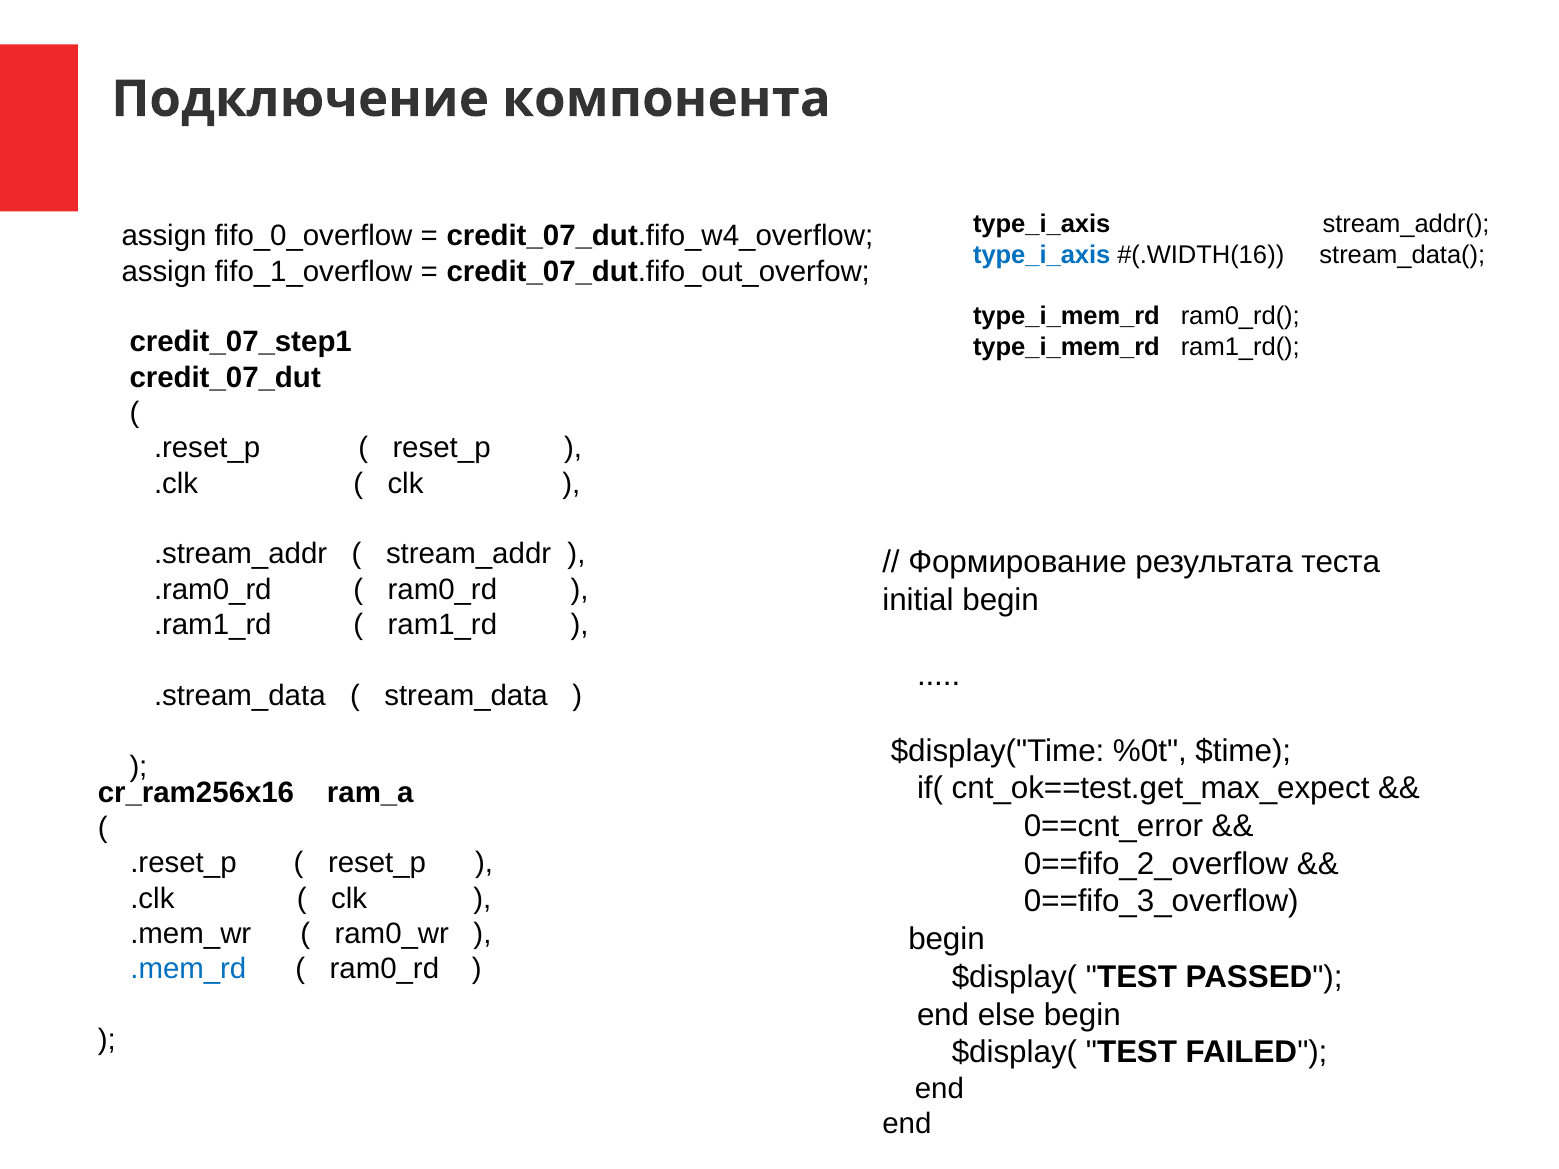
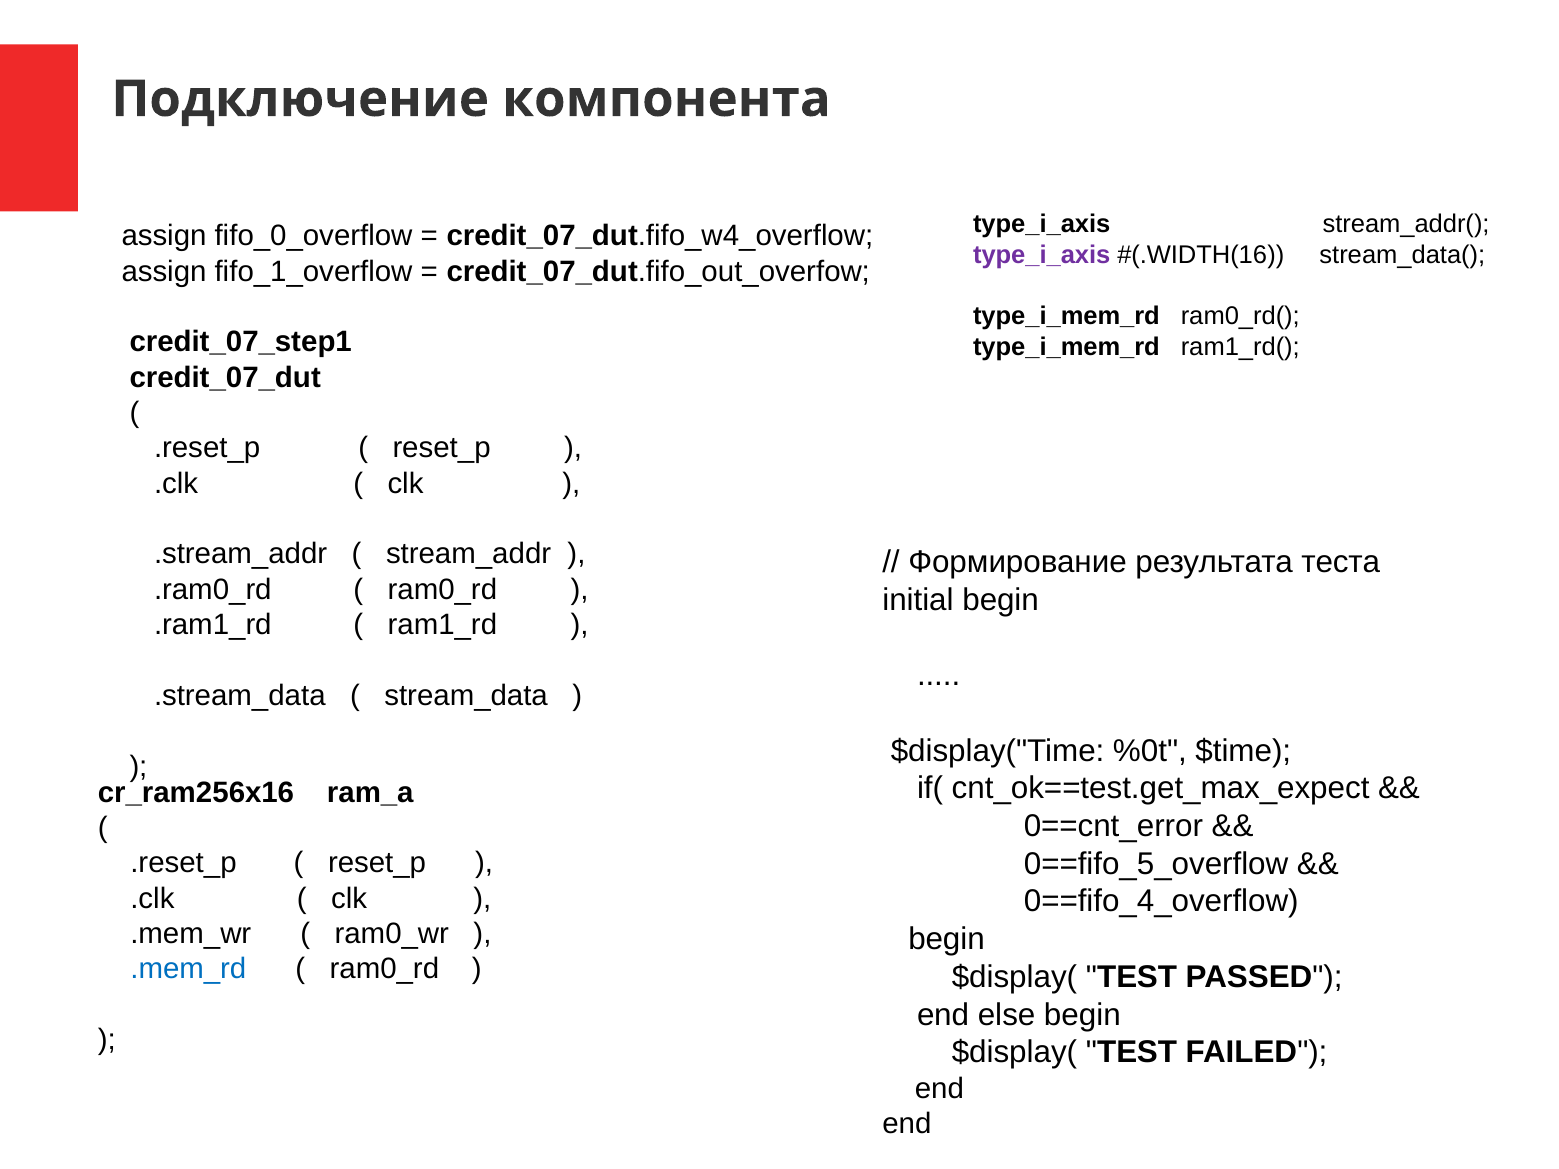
type_i_axis colour: blue -> purple (1042, 255)
0==fifo_2_overflow: 0==fifo_2_overflow -> 0==fifo_5_overflow (1156, 864)
0==fifo_3_overflow: 0==fifo_3_overflow -> 0==fifo_4_overflow (1161, 902)
